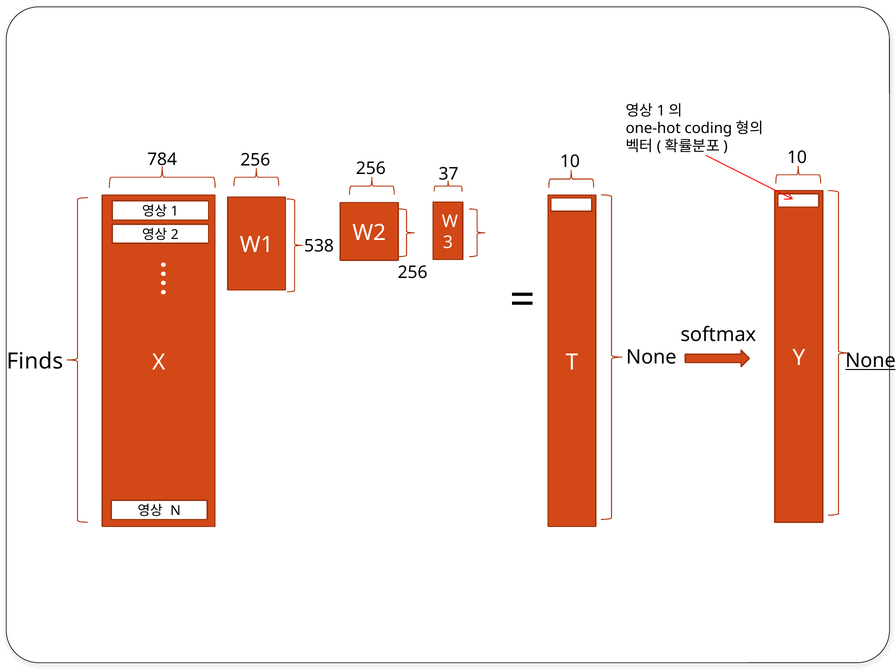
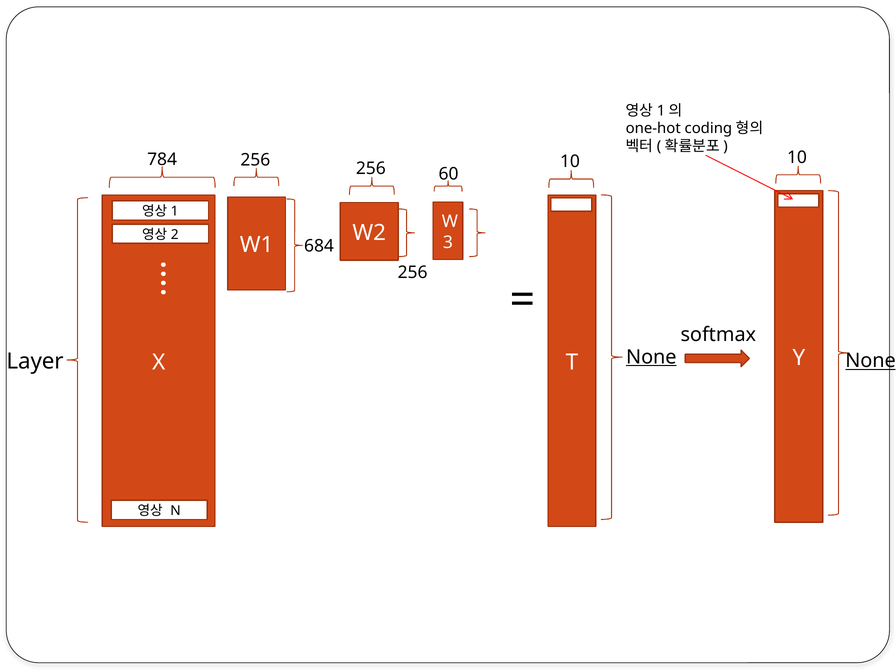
37: 37 -> 60 (449, 174)
538: 538 -> 684 (319, 246)
None underline: none -> present (651, 357)
Finds: Finds -> Layer (35, 362)
